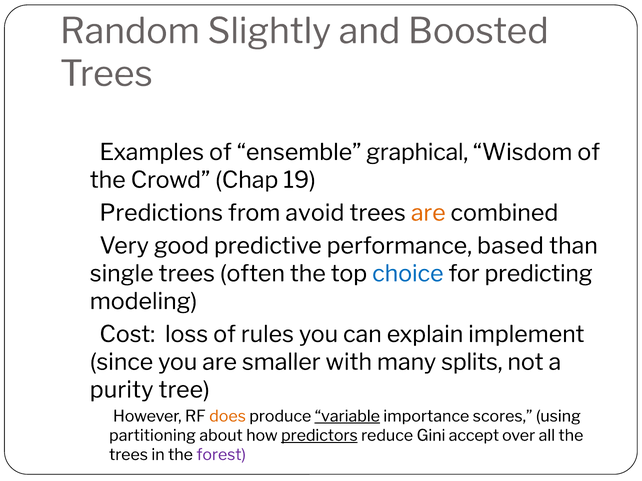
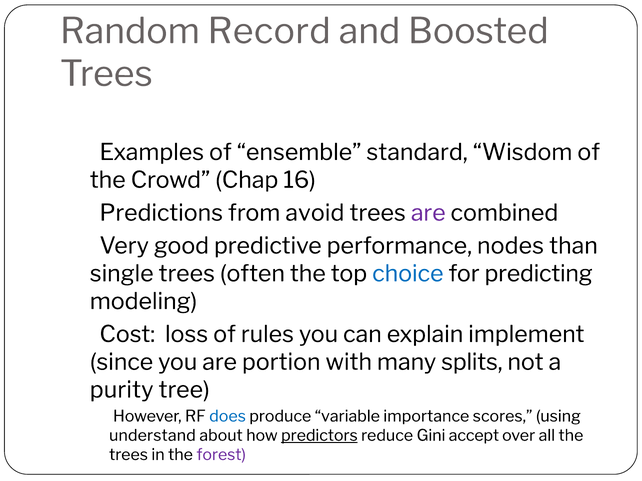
Slightly: Slightly -> Record (269, 31)
graphical: graphical -> standard (417, 152)
19: 19 -> 16 (300, 180)
are colour: orange -> purple (428, 213)
based: based -> nodes (510, 246)
smaller: smaller -> portion (281, 363)
does colour: orange -> blue (228, 417)
variable underline: present -> none (347, 417)
partitioning: partitioning -> understand (152, 436)
